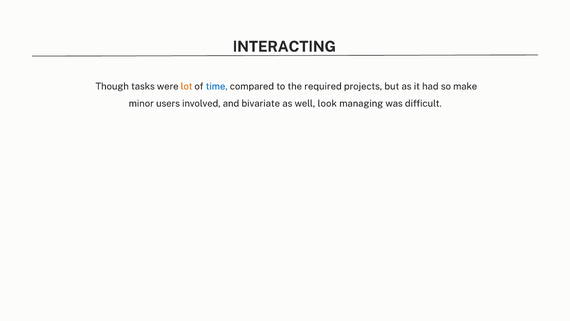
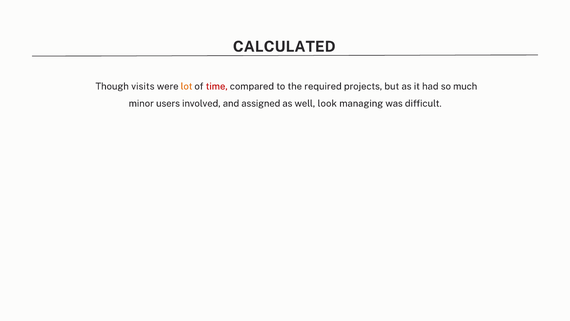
INTERACTING: INTERACTING -> CALCULATED (284, 47)
tasks: tasks -> visits (143, 86)
time colour: blue -> red (217, 86)
make: make -> much (465, 86)
bivariate: bivariate -> assigned (261, 103)
